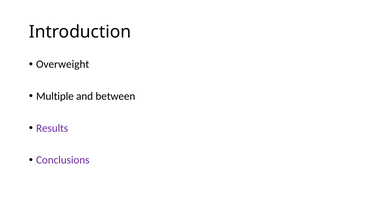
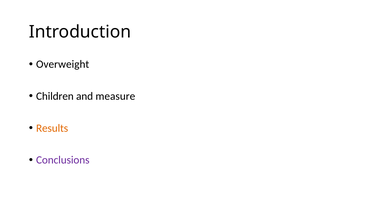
Multiple: Multiple -> Children (55, 96)
between: between -> measure (115, 96)
Results colour: purple -> orange (52, 128)
